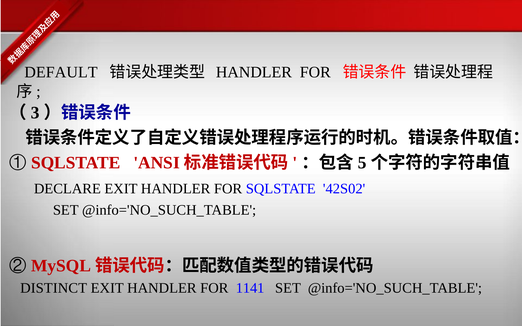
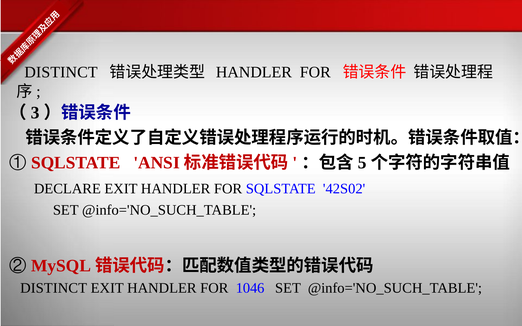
DEFAULT: DEFAULT -> DISTINCT (61, 72)
1141: 1141 -> 1046 (250, 288)
